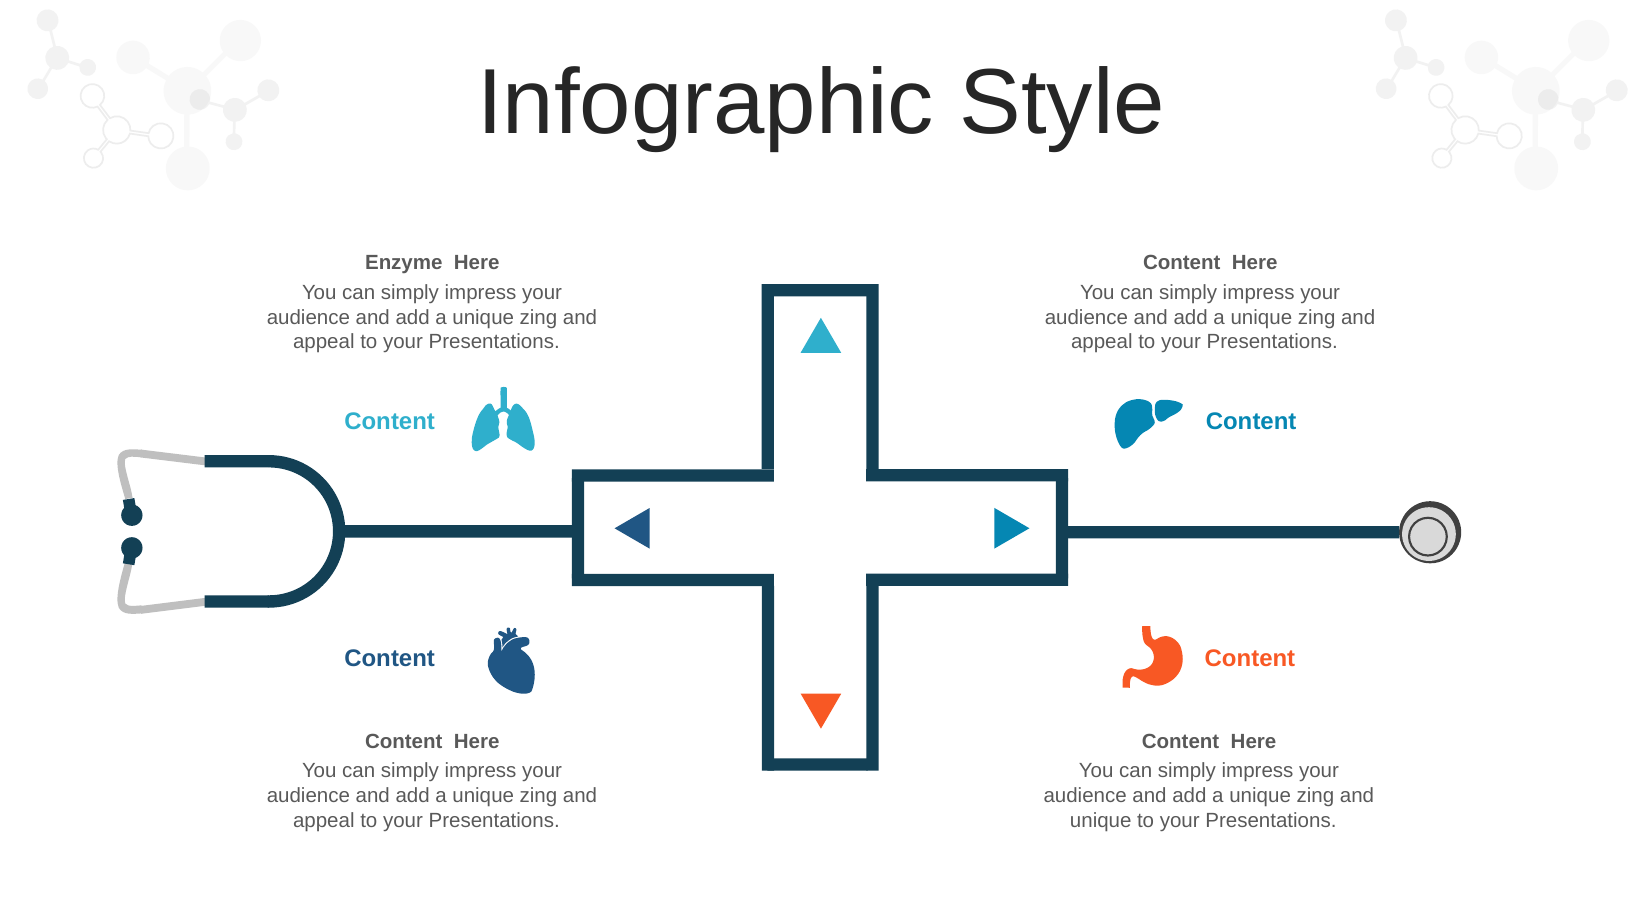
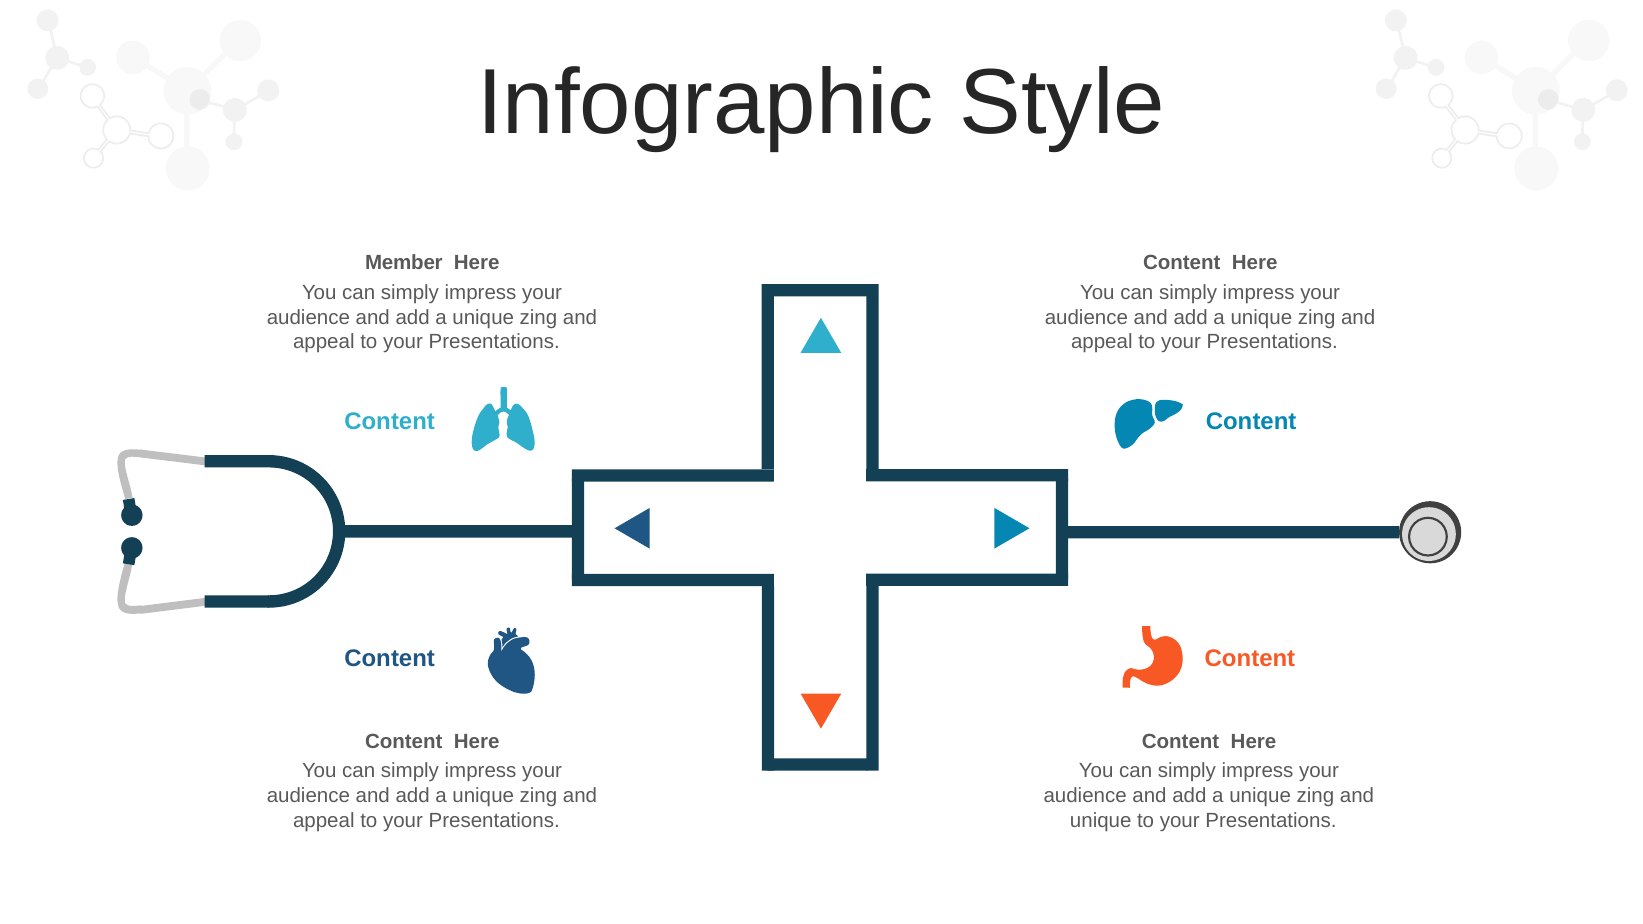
Enzyme: Enzyme -> Member (404, 263)
